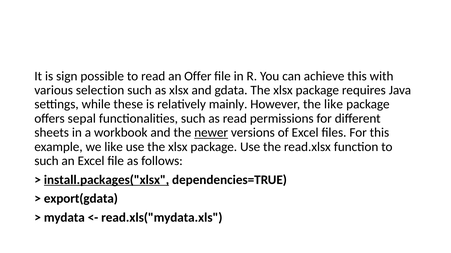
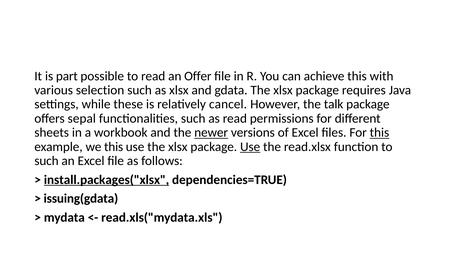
sign: sign -> part (67, 76)
mainly: mainly -> cancel (228, 105)
the like: like -> talk (334, 105)
this underline: none -> present (379, 133)
we like: like -> this (114, 147)
Use underline: none -> present (250, 147)
export(gdata: export(gdata -> issuing(gdata (81, 199)
